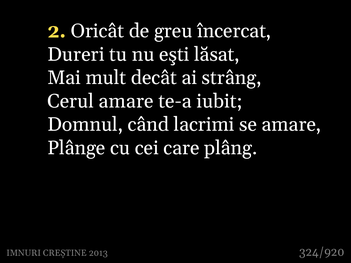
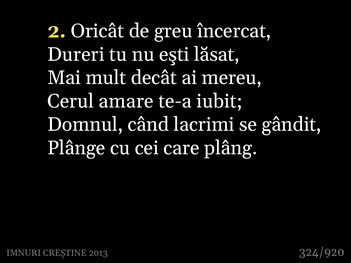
strâng: strâng -> mereu (232, 78)
se amare: amare -> gândit (291, 125)
